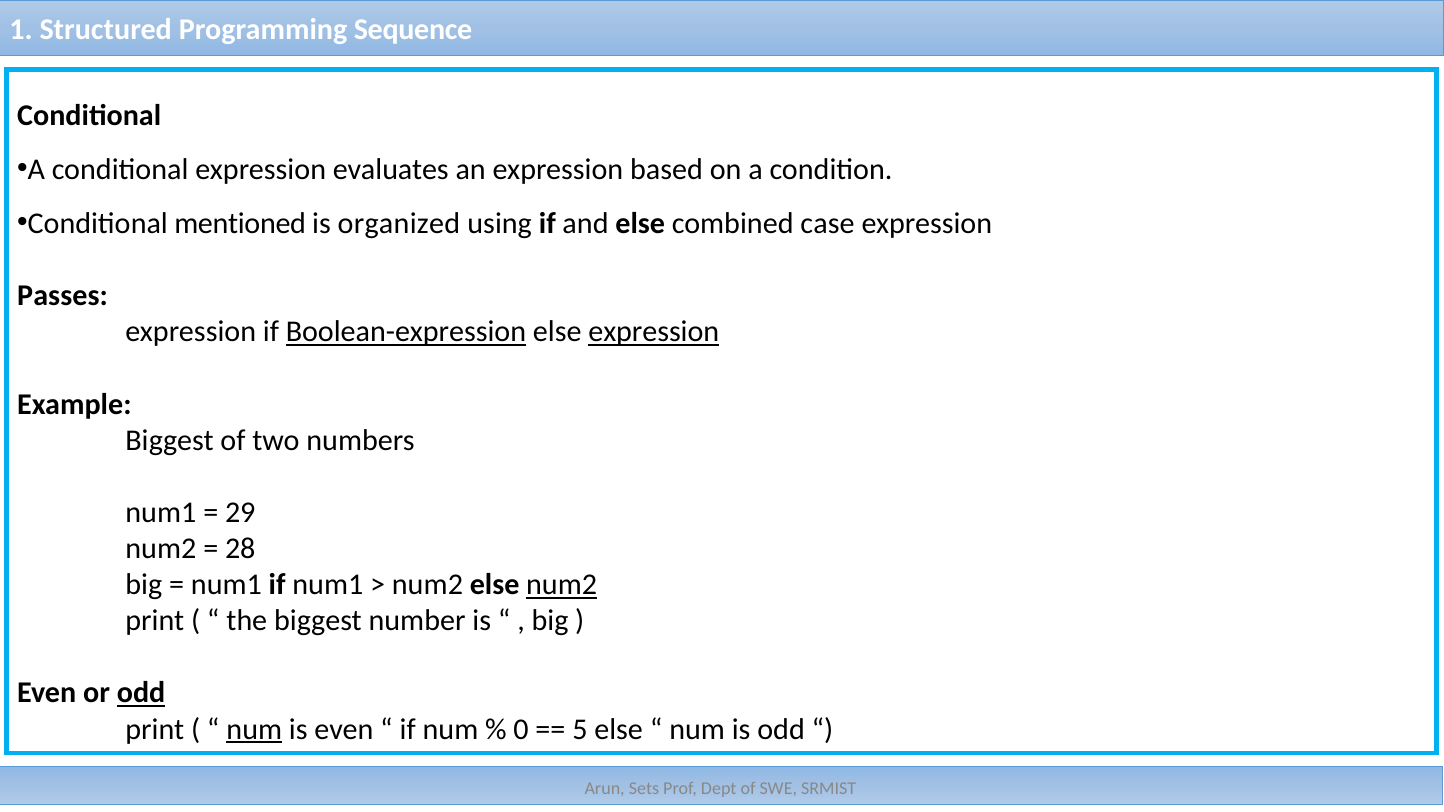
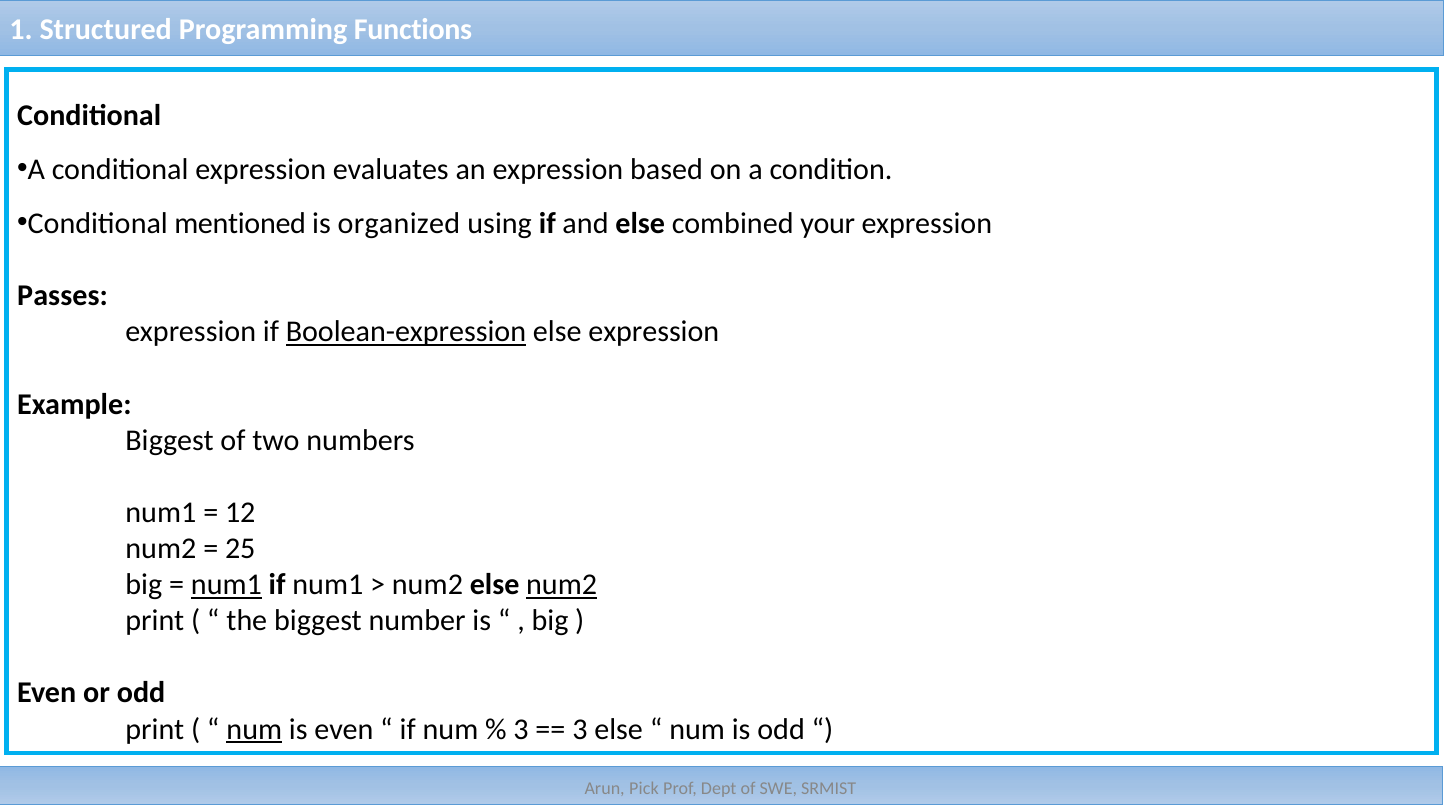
Sequence: Sequence -> Functions (413, 30)
case: case -> your (828, 224)
expression underline: present -> none (654, 332)
29: 29 -> 12 (240, 513)
28: 28 -> 25 (240, 549)
num1 underline: none -> present (226, 585)
odd underline: present -> none (141, 693)
0: 0 -> 3 (521, 729)
5: 5 -> 3 (580, 729)
Sets: Sets -> Pick (644, 789)
